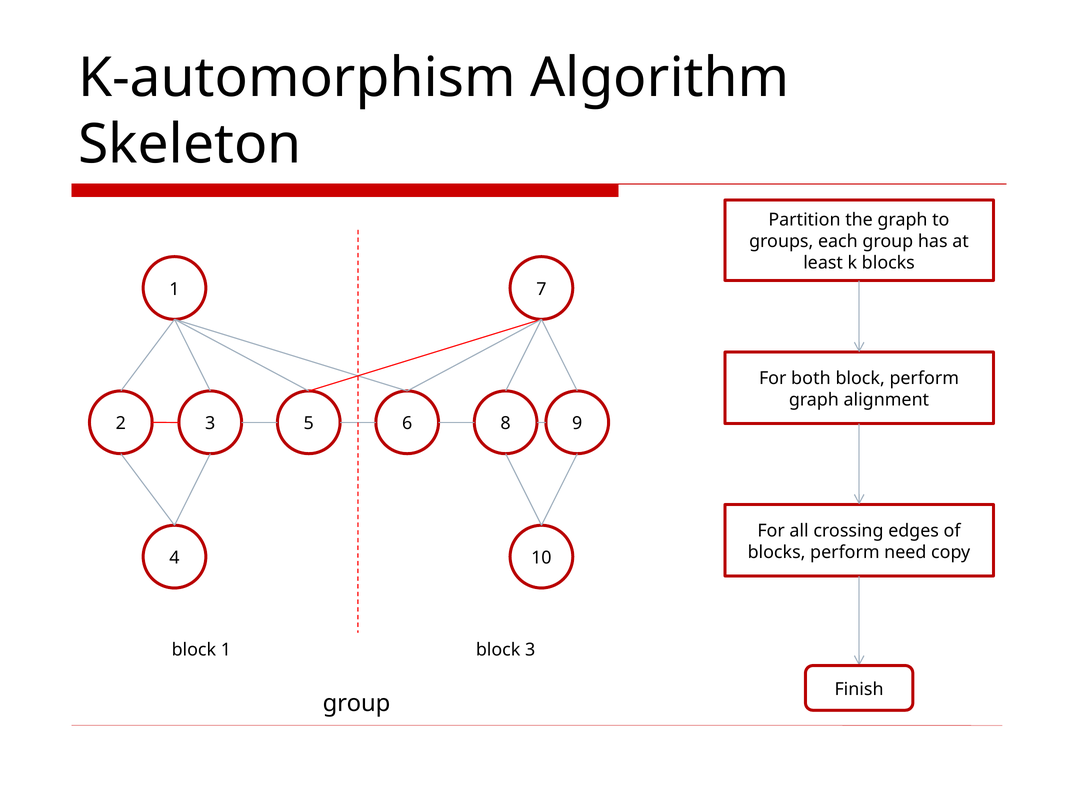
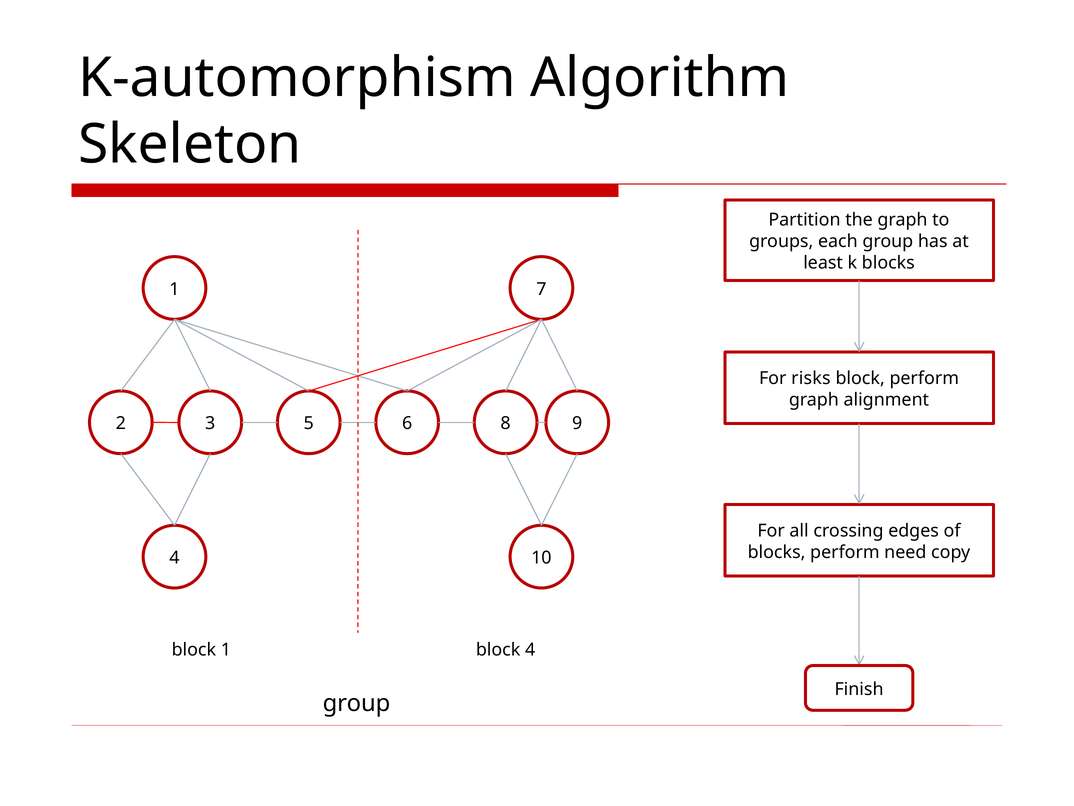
both: both -> risks (811, 378)
block 3: 3 -> 4 (530, 650)
